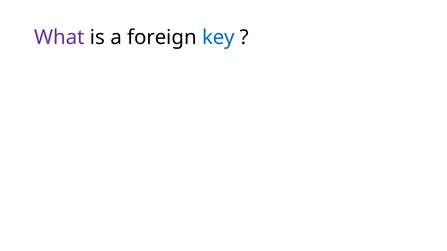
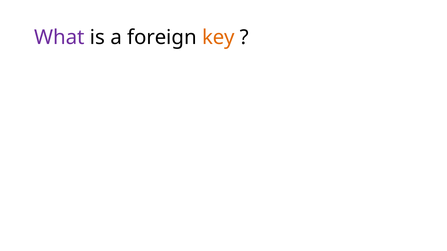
key colour: blue -> orange (218, 38)
